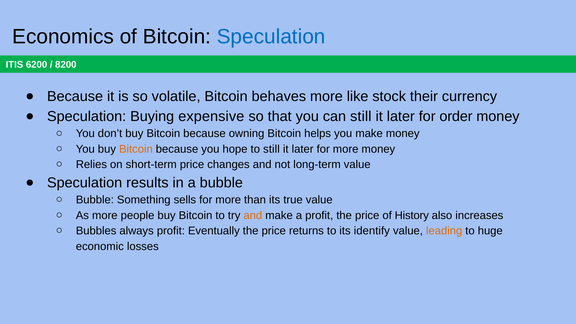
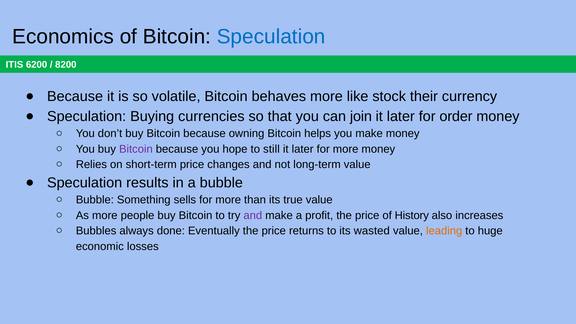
expensive: expensive -> currencies (211, 116)
can still: still -> join (361, 116)
Bitcoin colour: orange -> purple (136, 149)
and colour: orange -> purple (253, 215)
always profit: profit -> done (171, 231)
identify: identify -> wasted (372, 231)
